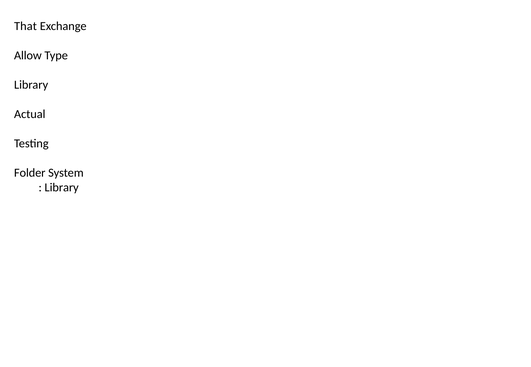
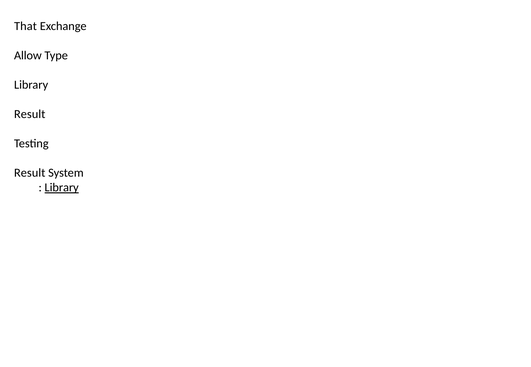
Actual: Actual -> Result (30, 114)
Folder: Folder -> Result (30, 173)
Library underline: none -> present (62, 188)
